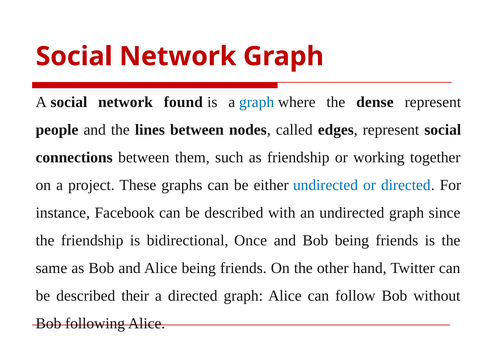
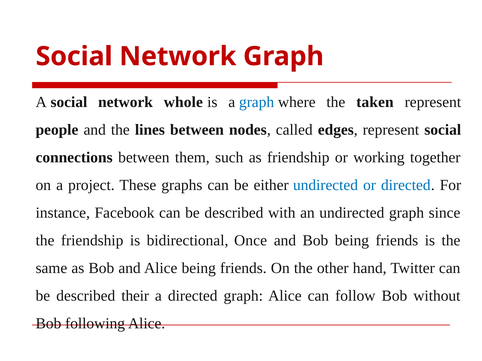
found: found -> whole (183, 102)
dense: dense -> taken (375, 102)
